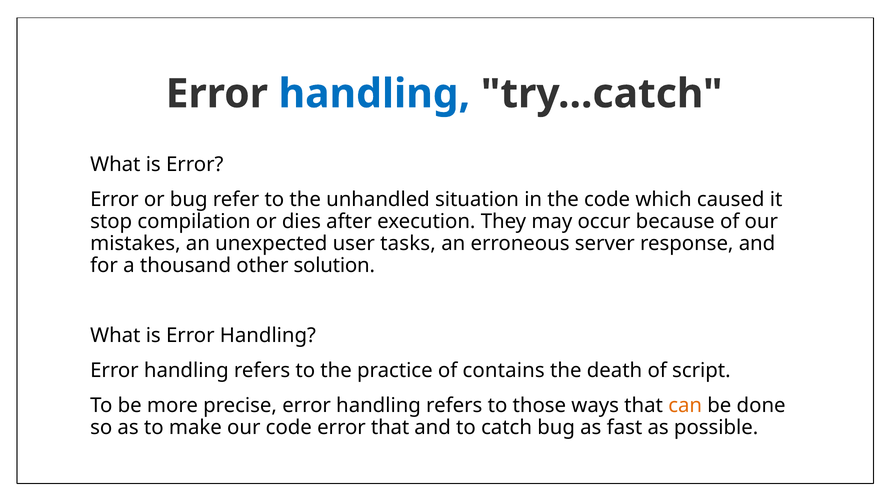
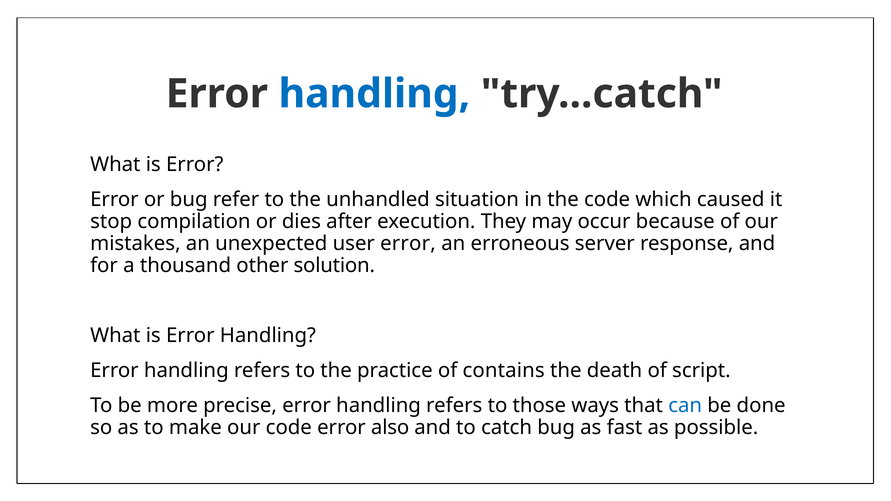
user tasks: tasks -> error (408, 244)
can colour: orange -> blue (685, 406)
error that: that -> also (390, 428)
